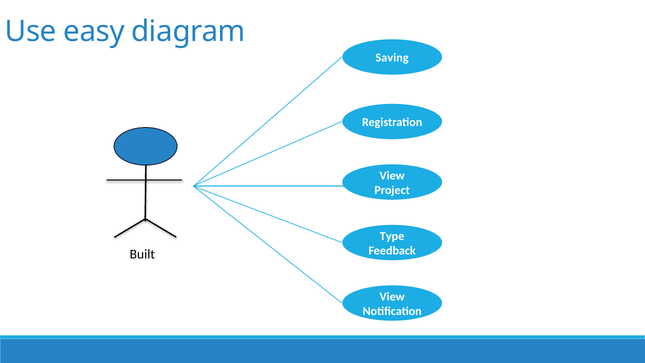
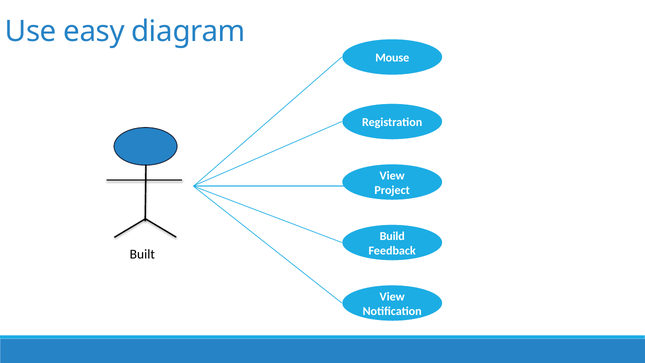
Saving: Saving -> Mouse (392, 58)
Type: Type -> Build (392, 236)
